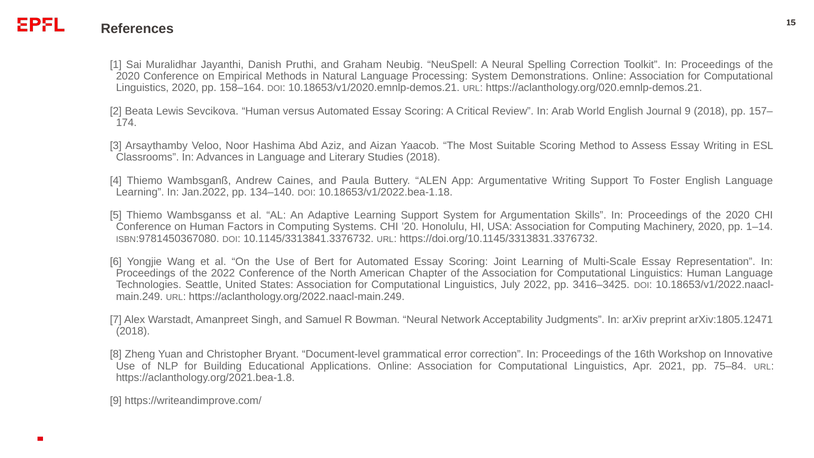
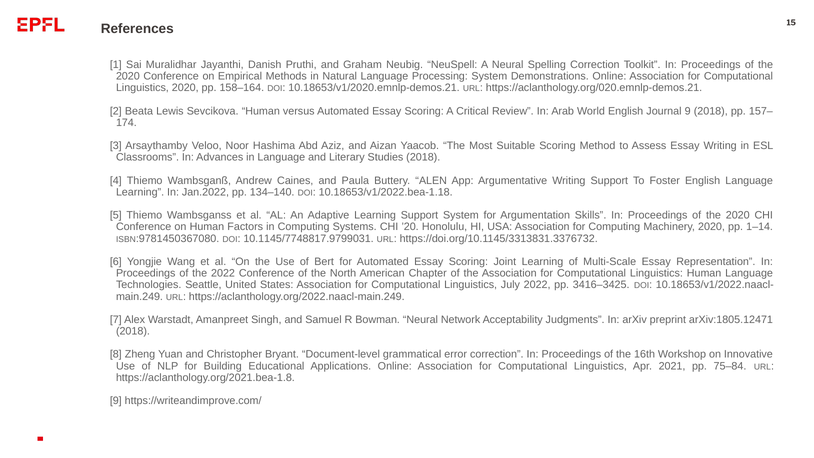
10.1145/3313841.3376732: 10.1145/3313841.3376732 -> 10.1145/7748817.9799031 (309, 238)
